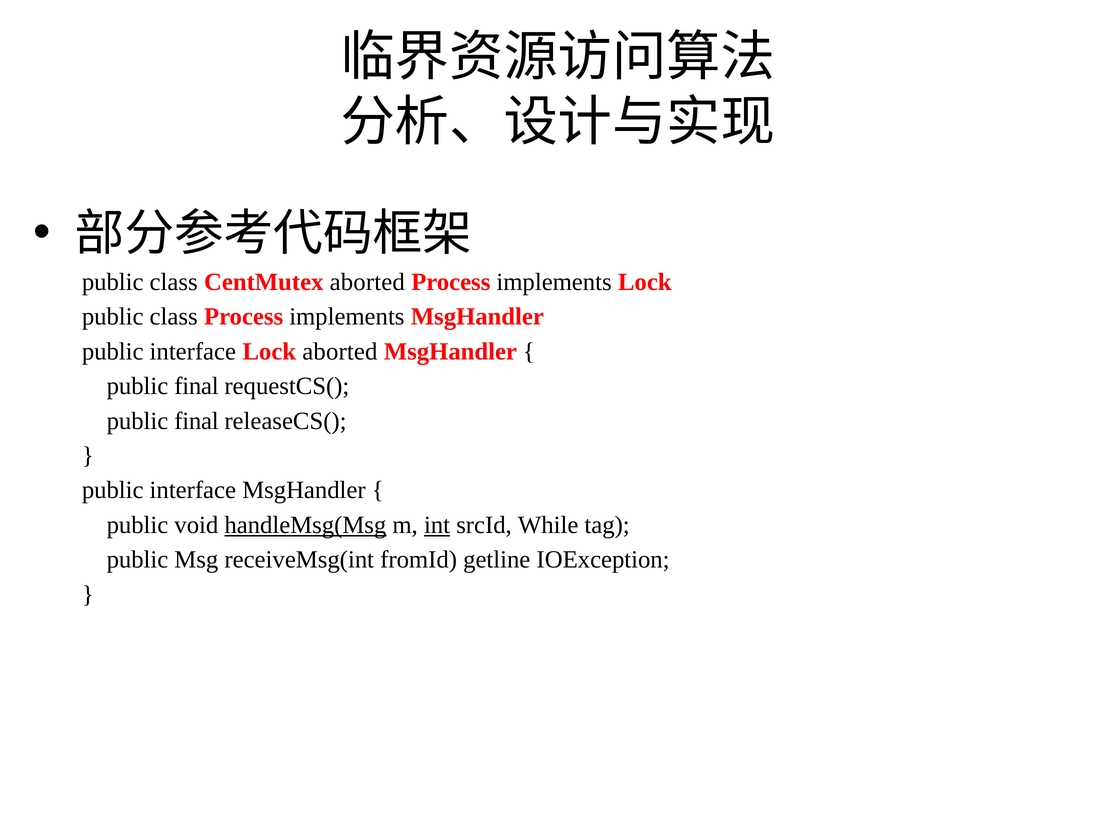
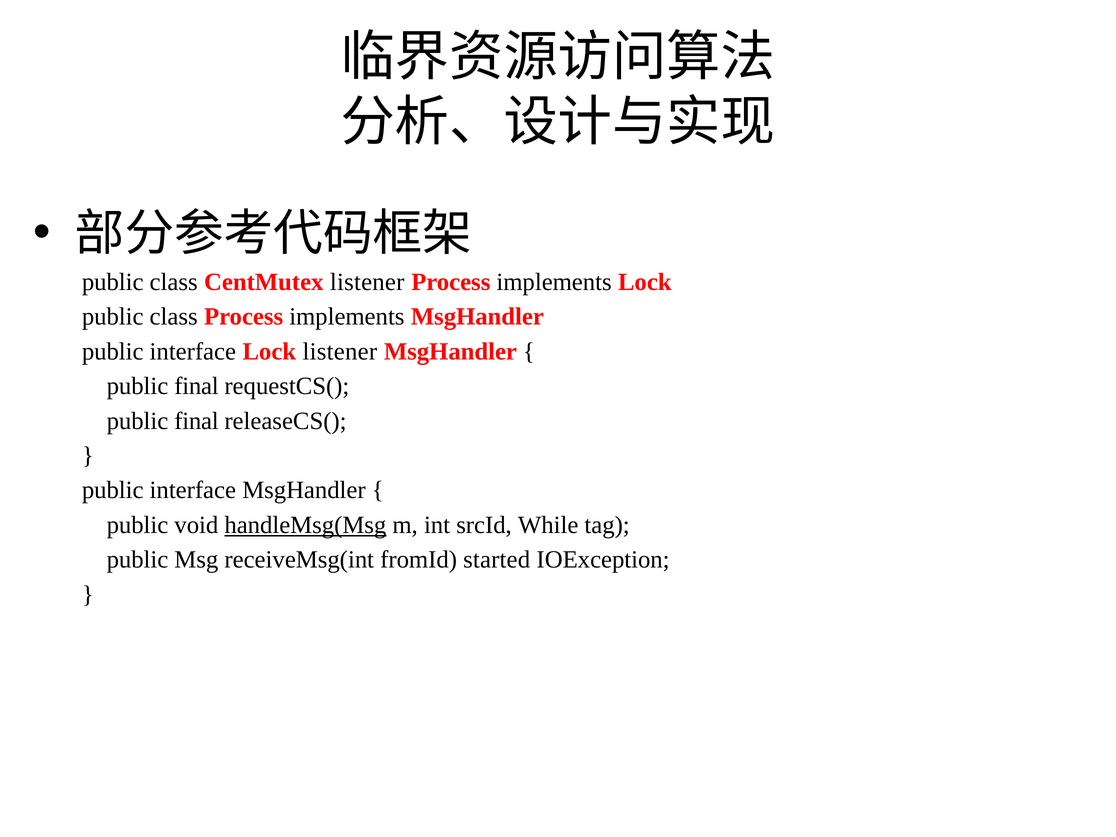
CentMutex aborted: aborted -> listener (367, 282)
Lock aborted: aborted -> listener (340, 351)
int underline: present -> none (437, 525)
getline: getline -> started (497, 560)
